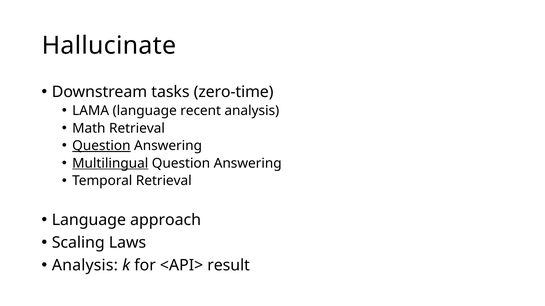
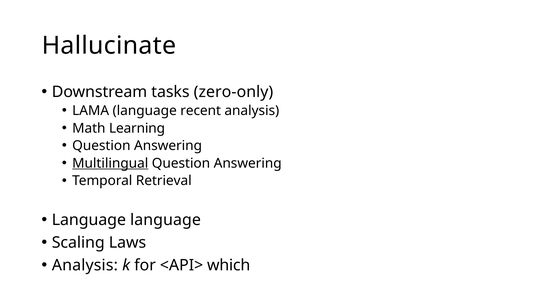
zero-time: zero-time -> zero-only (233, 92)
Math Retrieval: Retrieval -> Learning (137, 128)
Question underline: present -> none (101, 146)
Language approach: approach -> language (166, 220)
result: result -> which (229, 266)
